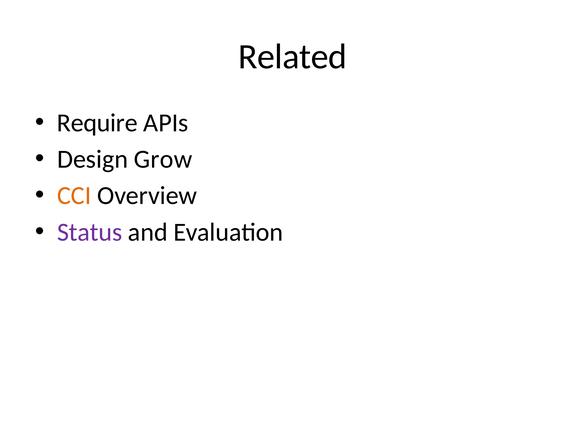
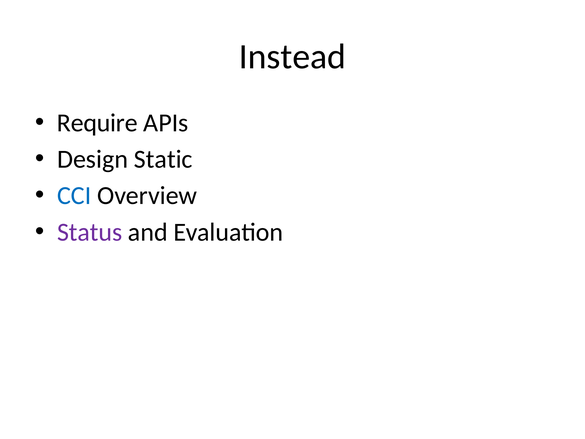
Related: Related -> Instead (292, 57)
Grow: Grow -> Static (163, 159)
CCI colour: orange -> blue (74, 196)
